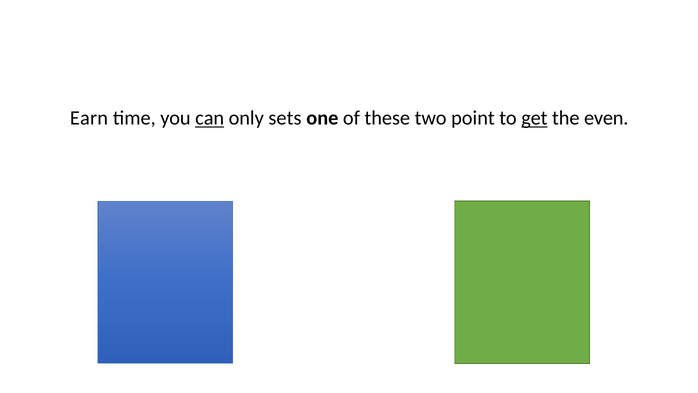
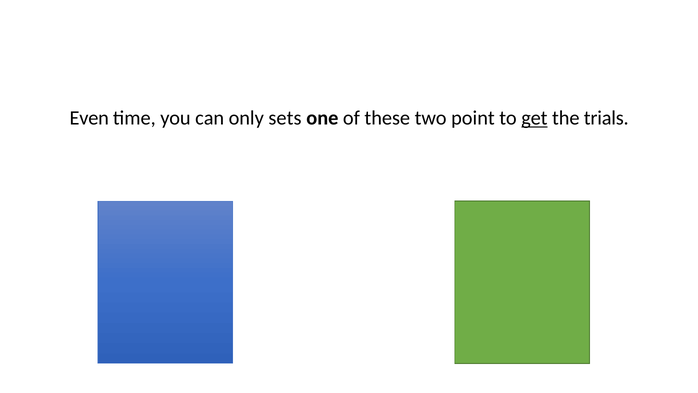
Earn: Earn -> Even (89, 118)
can underline: present -> none (210, 118)
even: even -> trials (606, 118)
